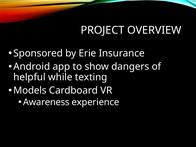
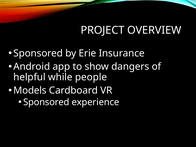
texting: texting -> people (91, 77)
Awareness: Awareness -> Sponsored (46, 102)
